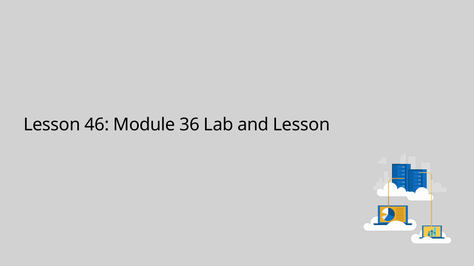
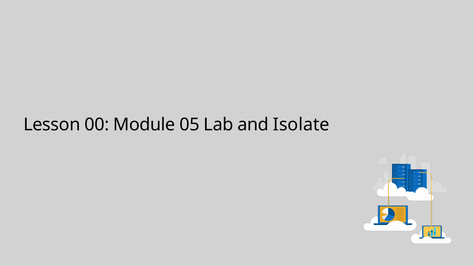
46: 46 -> 00 (97, 125)
36: 36 -> 05 (190, 125)
and Lesson: Lesson -> Isolate (301, 125)
